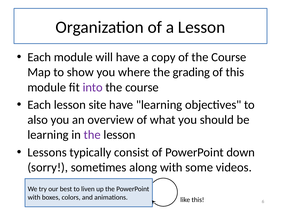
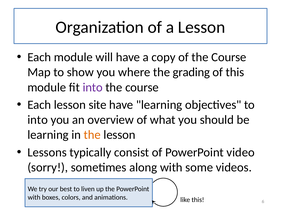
also: also -> into (38, 120)
the colour: purple -> orange (92, 135)
down: down -> video (241, 152)
